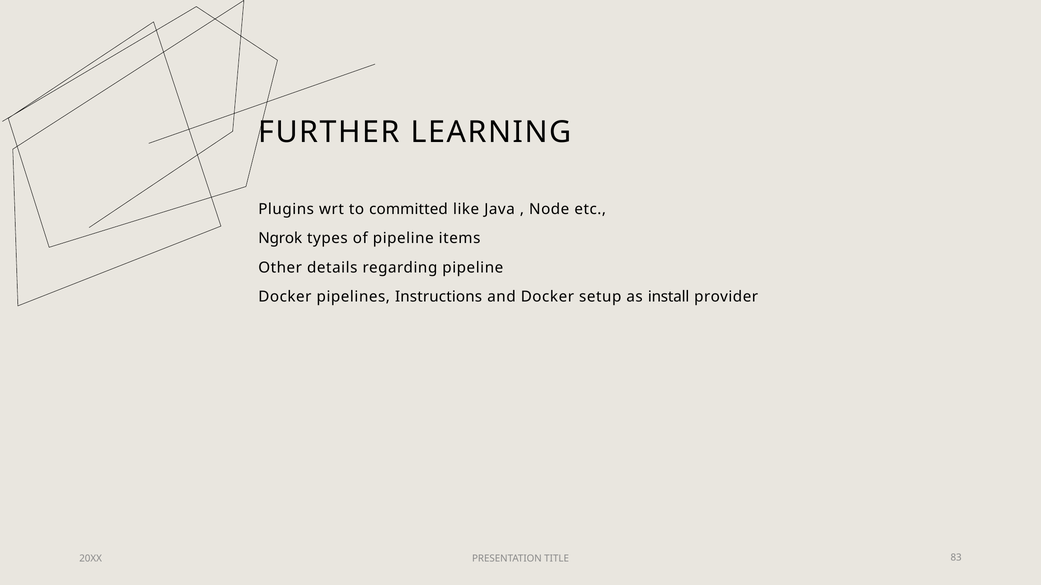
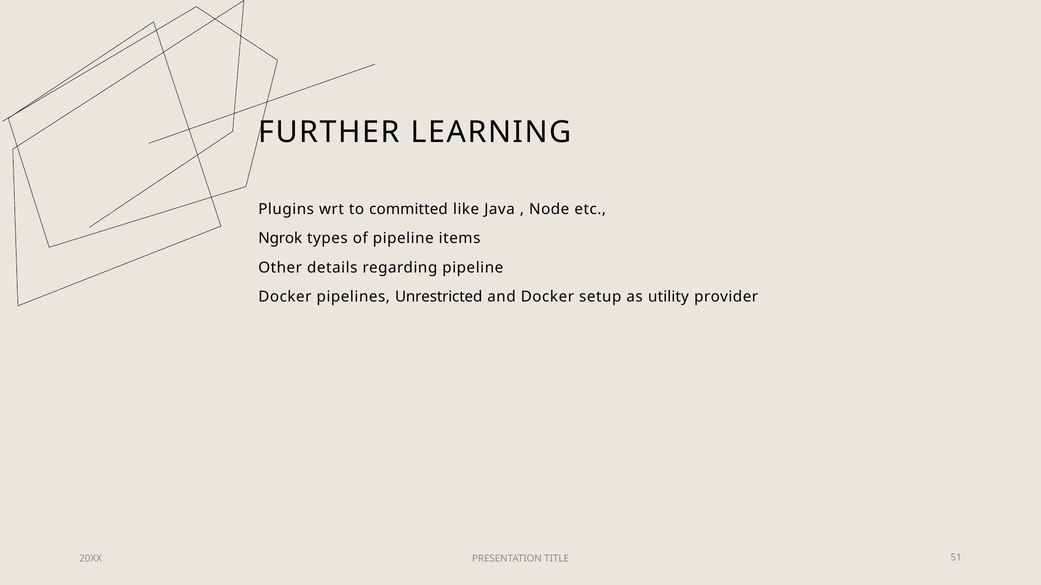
Instructions: Instructions -> Unrestricted (439, 297)
install: install -> utility (668, 297)
83: 83 -> 51 (956, 558)
